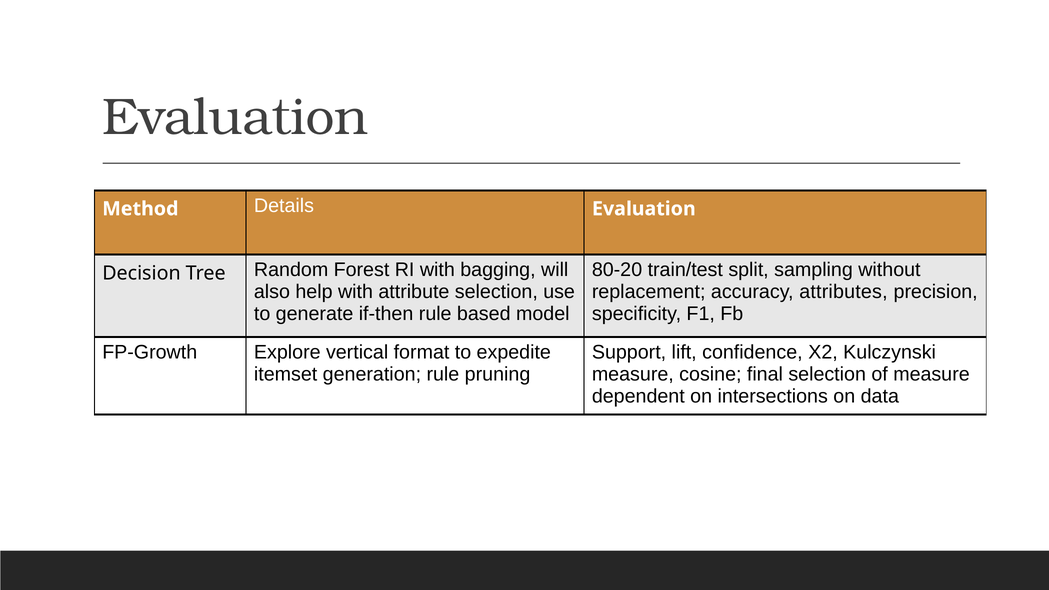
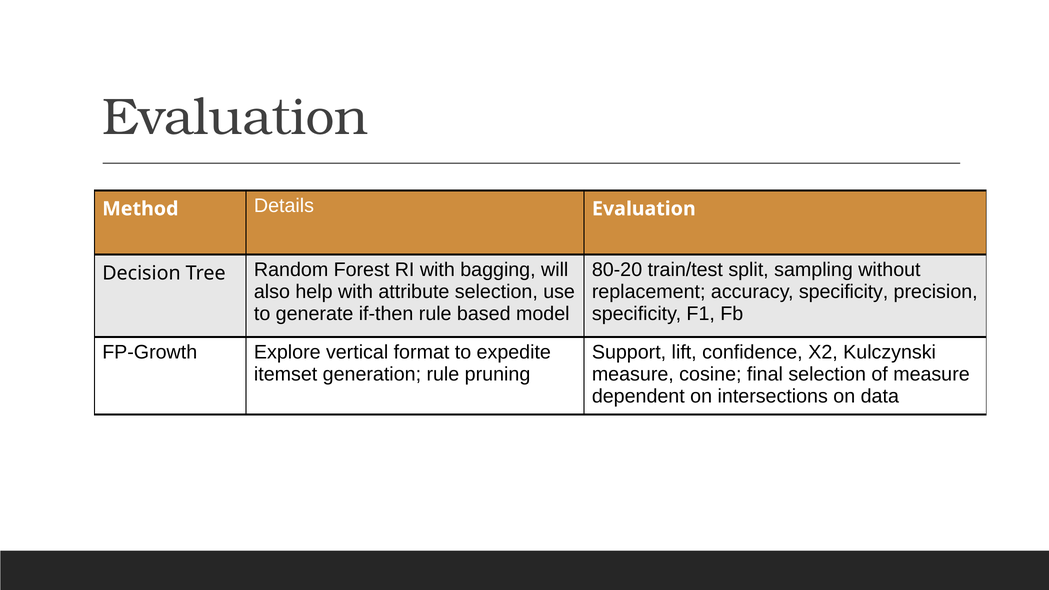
accuracy attributes: attributes -> specificity (844, 292)
